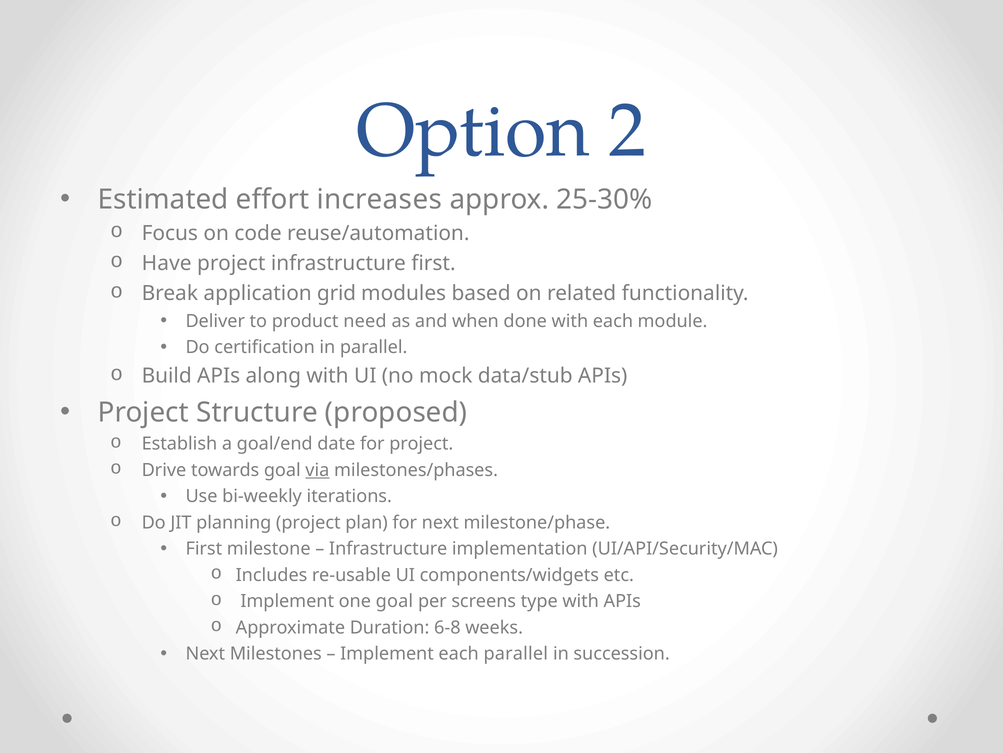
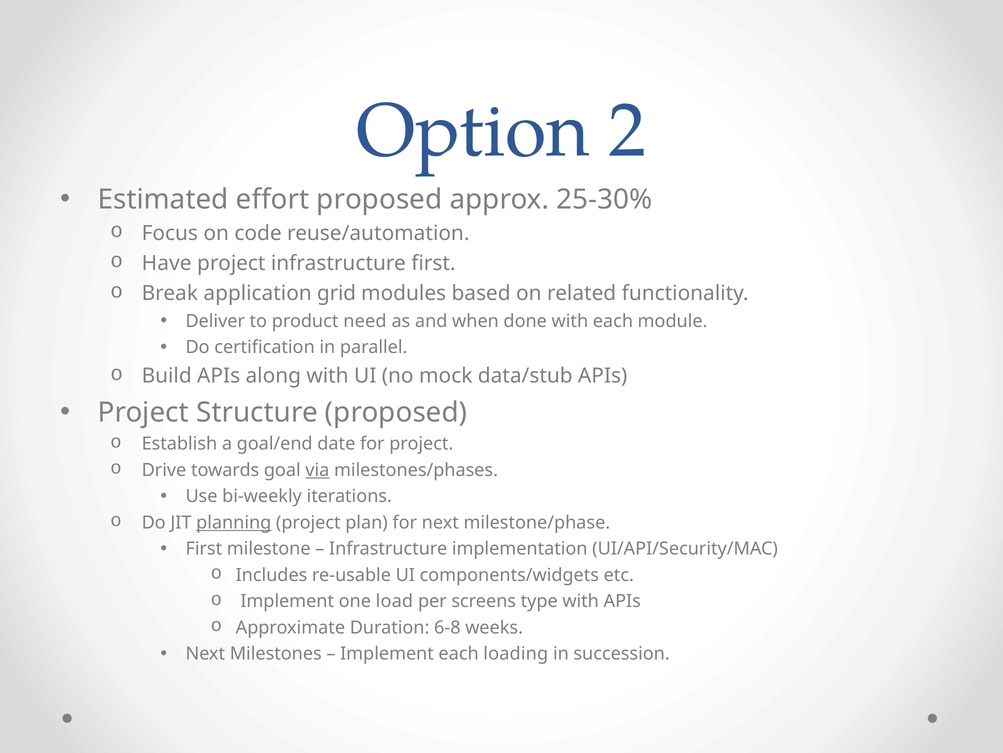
effort increases: increases -> proposed (379, 199)
planning underline: none -> present (234, 522)
one goal: goal -> load (394, 601)
each parallel: parallel -> loading (516, 653)
